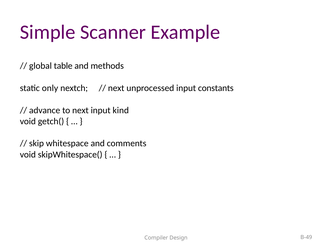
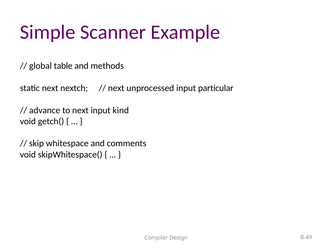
static only: only -> next (50, 88)
constants: constants -> particular (216, 88)
